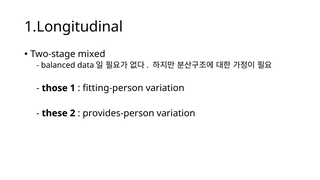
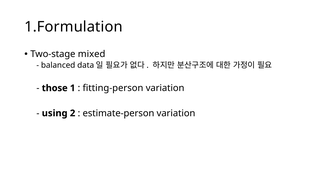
1.Longitudinal: 1.Longitudinal -> 1.Formulation (74, 27)
these: these -> using (55, 113)
provides-person: provides-person -> estimate-person (118, 113)
